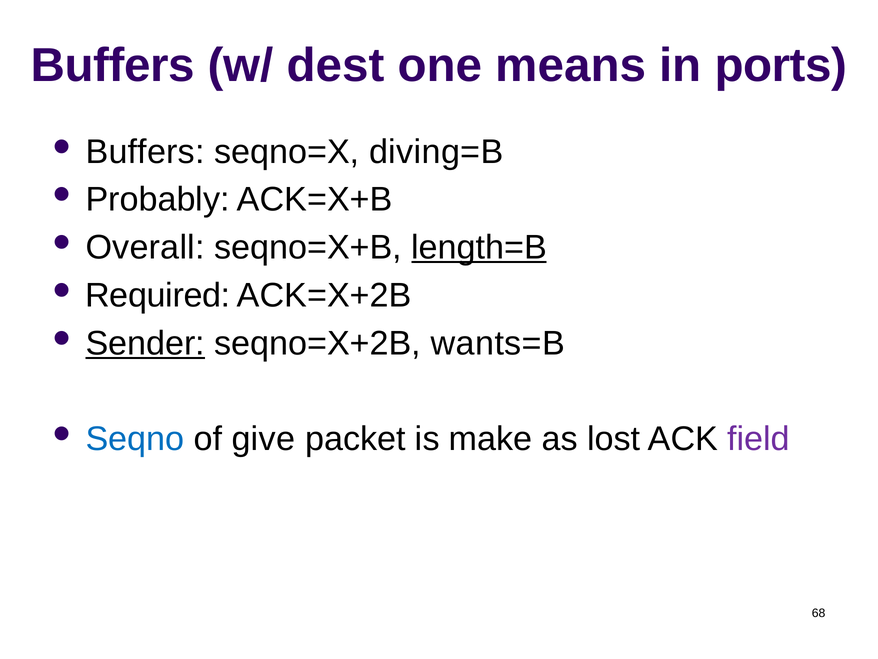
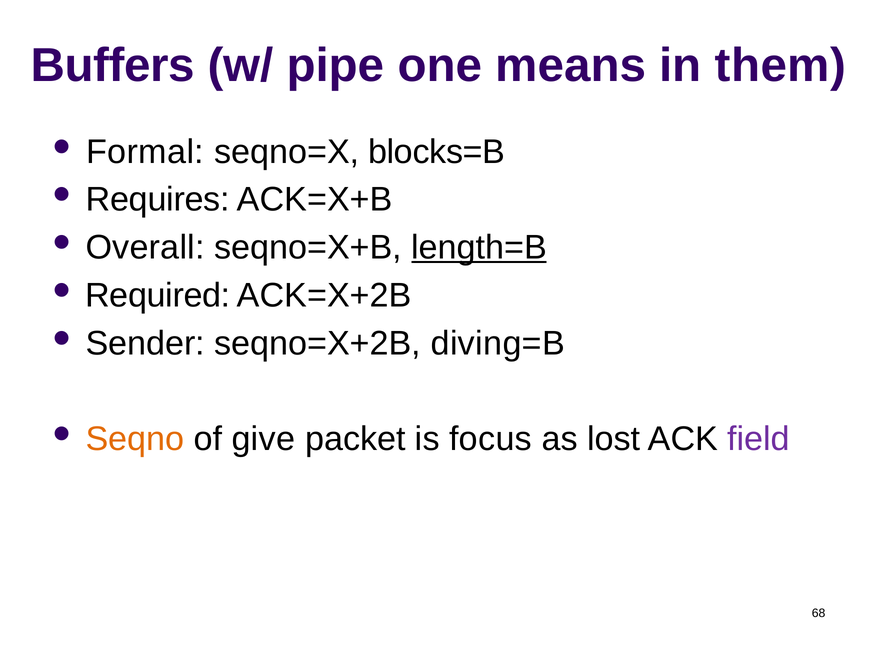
dest: dest -> pipe (336, 66)
ports: ports -> them (780, 66)
Buffers: Buffers -> Formal (145, 152)
diving=B: diving=B -> blocks=B (437, 152)
Probably: Probably -> Requires (158, 199)
Sender underline: present -> none (145, 343)
wants=B: wants=B -> diving=B (498, 343)
Seqno colour: blue -> orange (135, 439)
make: make -> focus (491, 439)
